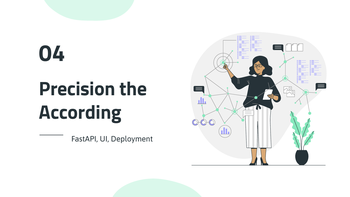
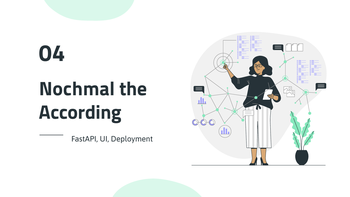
Precision: Precision -> Nochmal (77, 89)
